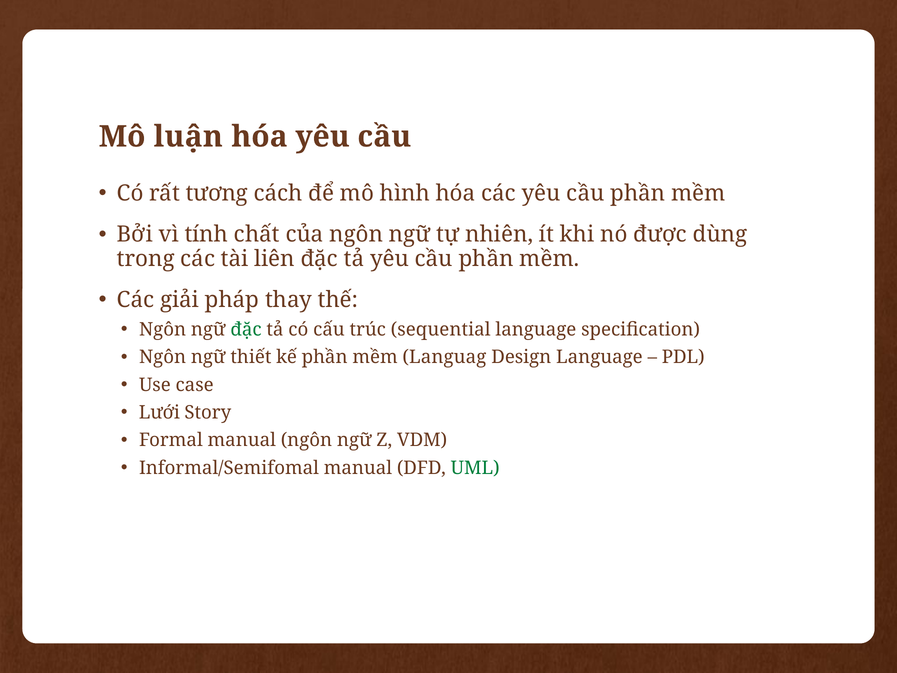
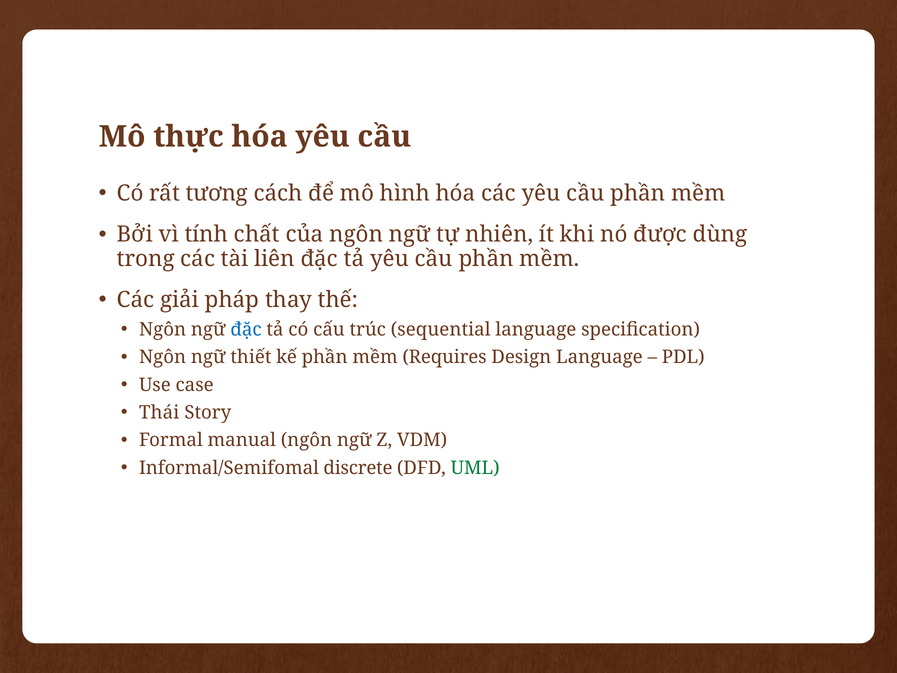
luận: luận -> thực (188, 137)
đặc colour: green -> blue (246, 329)
Languag: Languag -> Requires (445, 357)
Lưới: Lưới -> Thái (159, 412)
Informal/Semifomal manual: manual -> discrete (358, 468)
